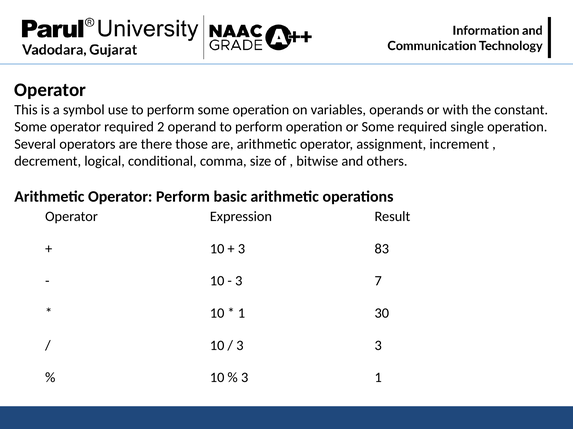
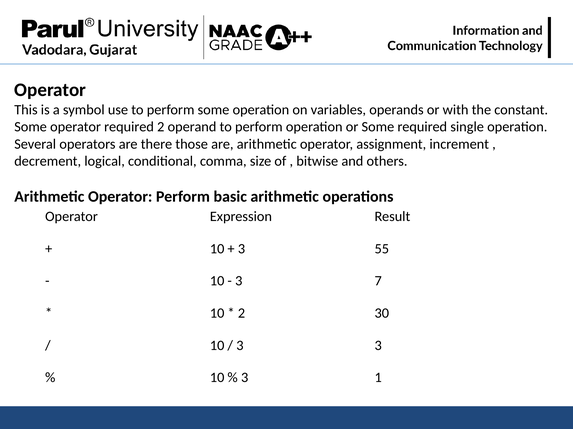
83: 83 -> 55 (382, 249)
1: 1 -> 2 (242, 314)
